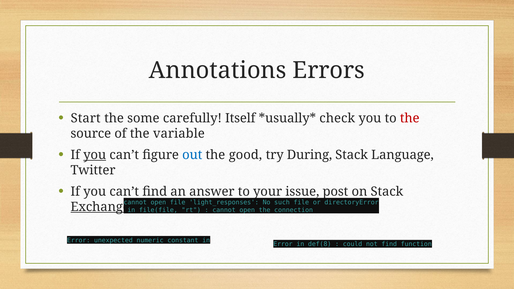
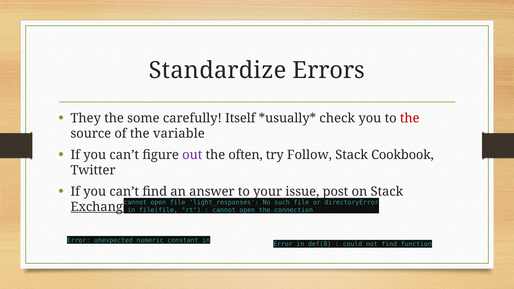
Annotations: Annotations -> Standardize (218, 71)
Start: Start -> They (86, 118)
you underline: present -> none (95, 155)
out colour: blue -> purple (192, 155)
good: good -> often (246, 155)
During: During -> Follow (309, 155)
Language: Language -> Cookbook (403, 155)
